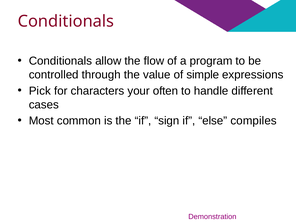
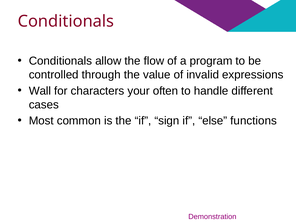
simple: simple -> invalid (203, 75)
Pick: Pick -> Wall (40, 91)
compiles: compiles -> functions (254, 121)
